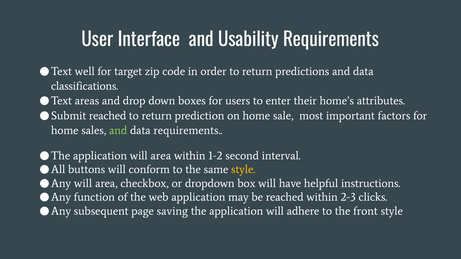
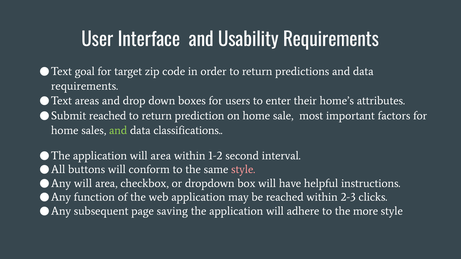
well: well -> goal (85, 71)
classifications: classifications -> requirements (85, 86)
data requirements: requirements -> classifications (188, 131)
style colour: yellow -> pink (243, 170)
front: front -> more (366, 211)
